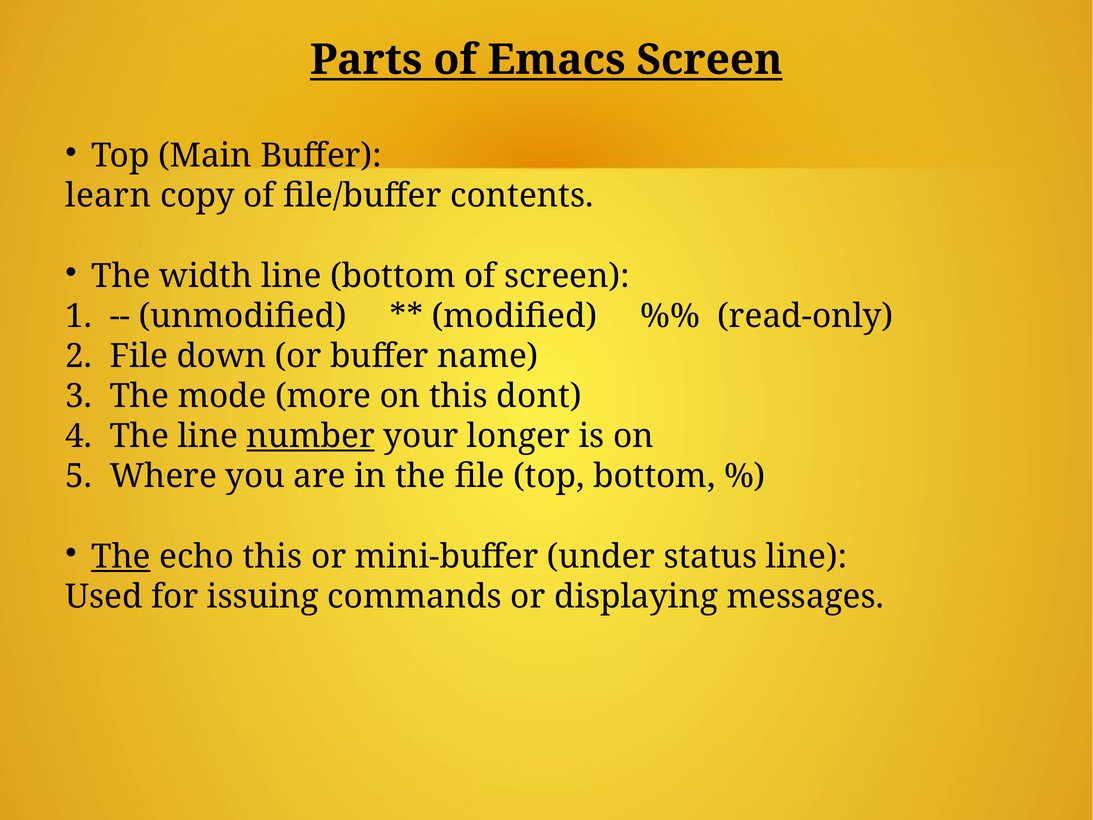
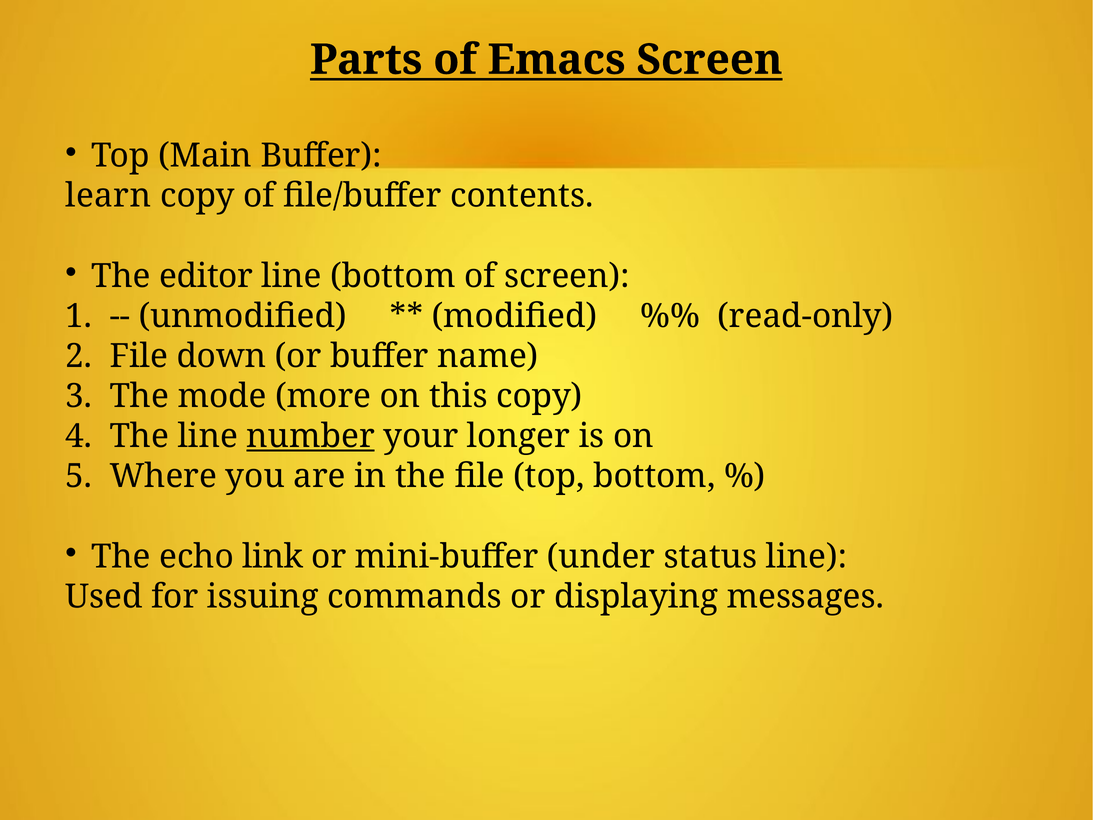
width: width -> editor (206, 276)
this dont: dont -> copy (539, 396)
The underline: present -> none (121, 556)
echo this: this -> link (273, 556)
